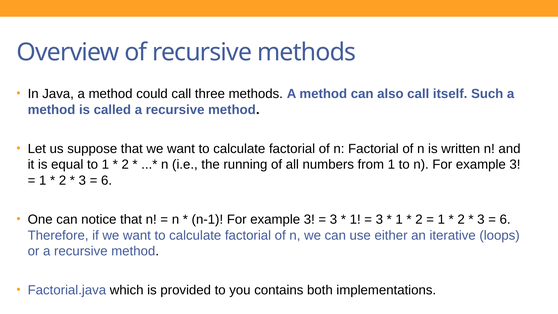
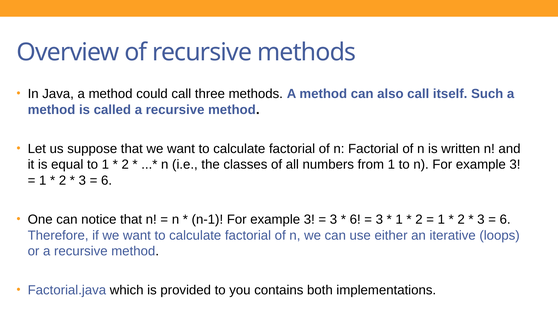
running: running -> classes (245, 165)
1: 1 -> 6 (355, 219)
